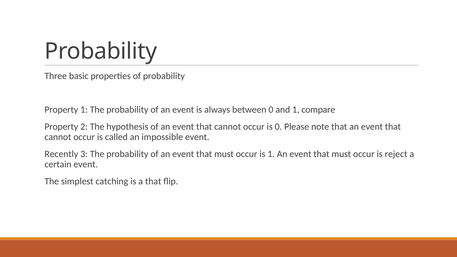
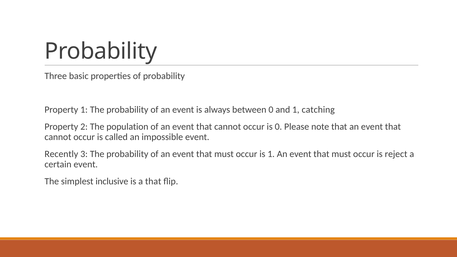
compare: compare -> catching (318, 110)
hypothesis: hypothesis -> population (127, 127)
catching: catching -> inclusive (112, 181)
